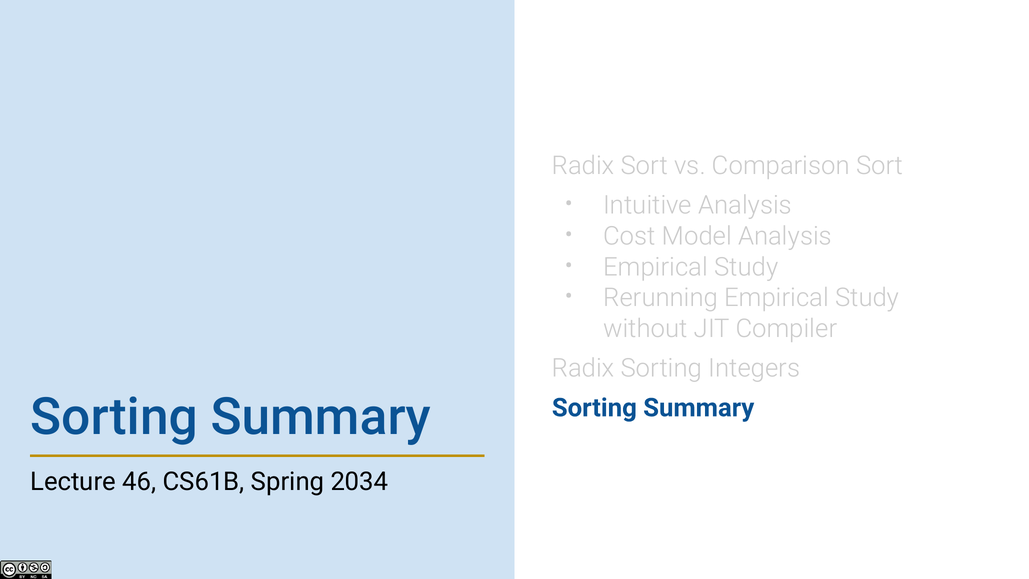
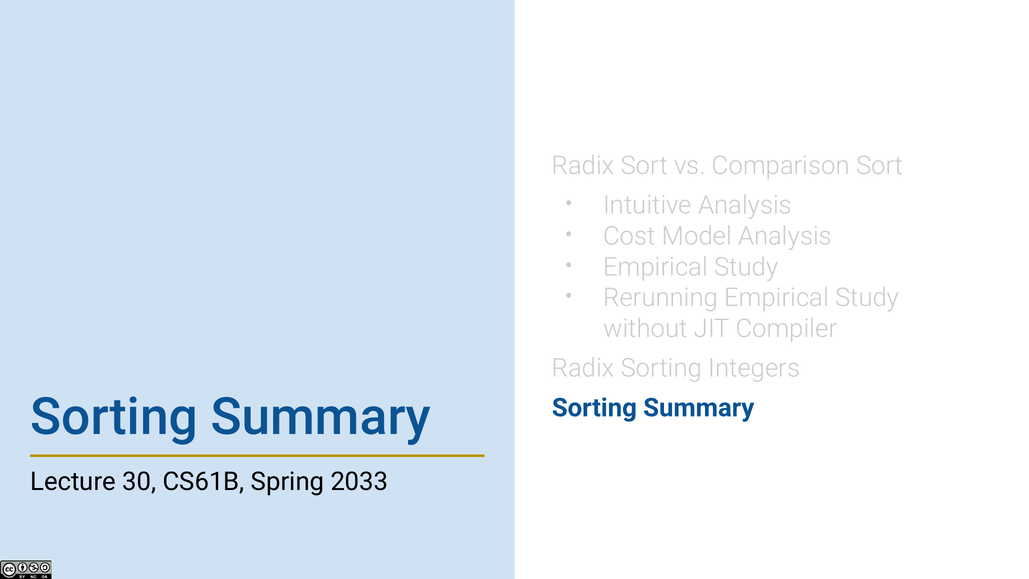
46: 46 -> 30 (139, 482)
2034: 2034 -> 2033 (359, 482)
